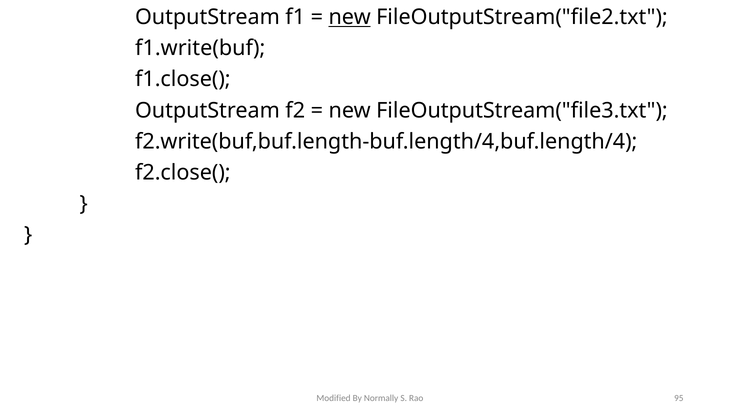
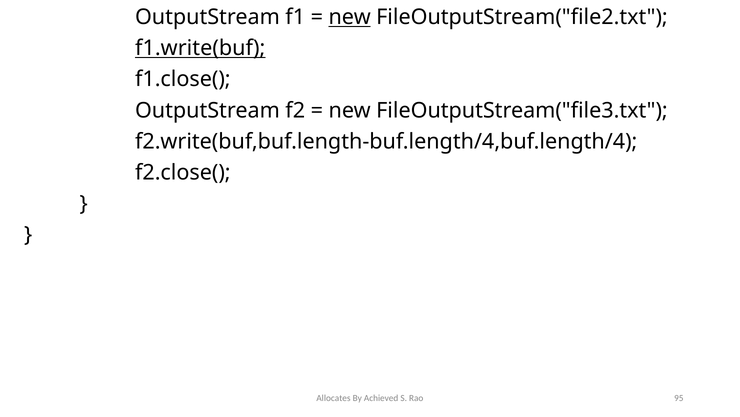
f1.write(buf underline: none -> present (200, 48)
Modified: Modified -> Allocates (333, 397)
Normally: Normally -> Achieved (381, 397)
